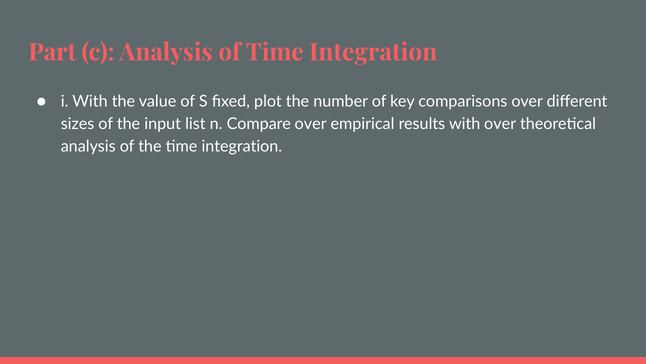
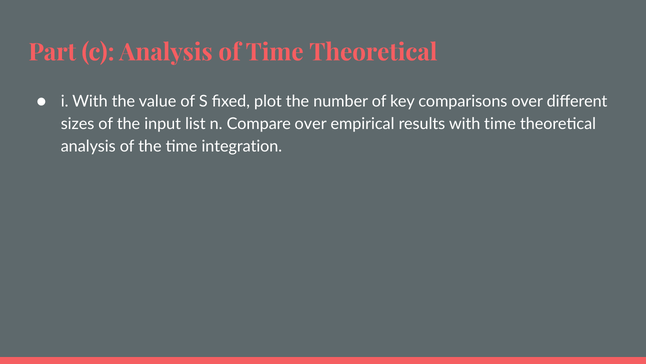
of Time Integration: Integration -> Theoretical (373, 52)
with over: over -> time (500, 124)
